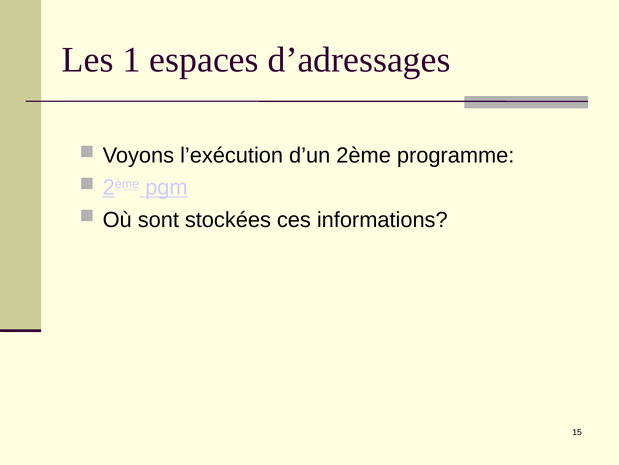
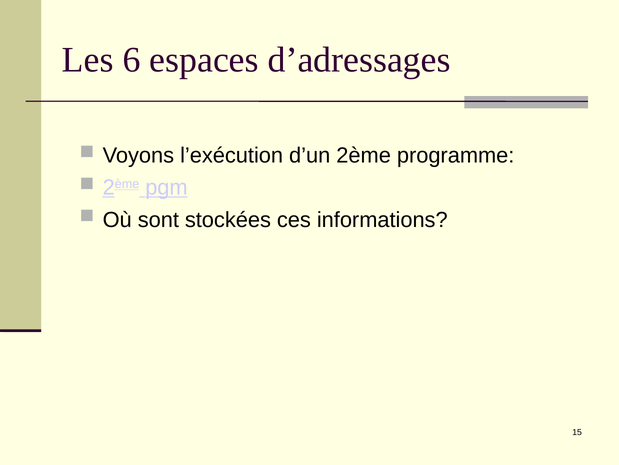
1: 1 -> 6 (131, 60)
